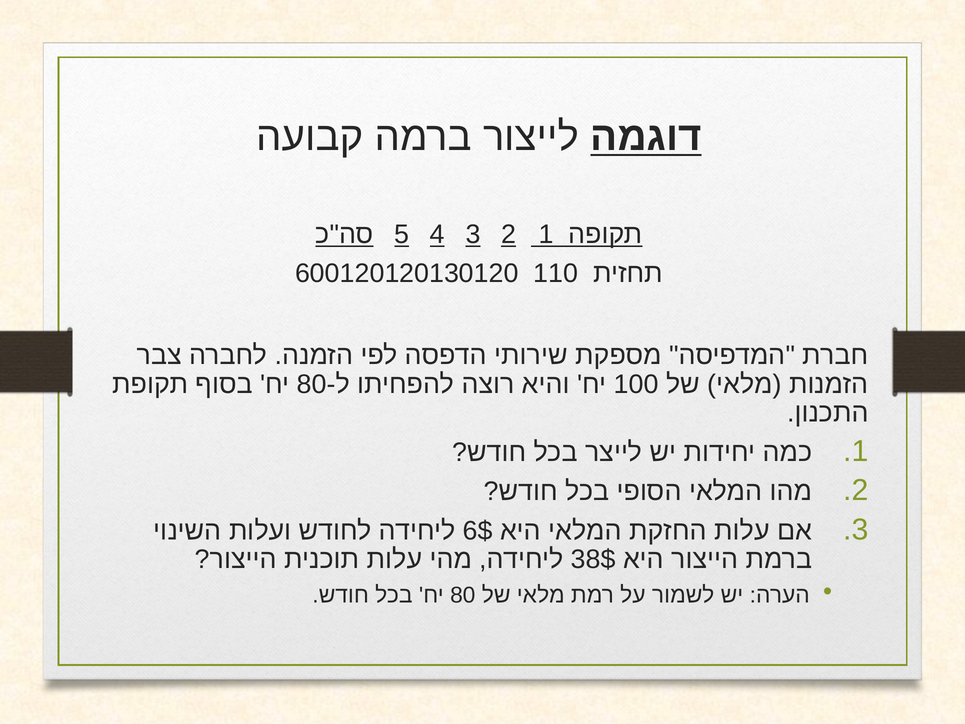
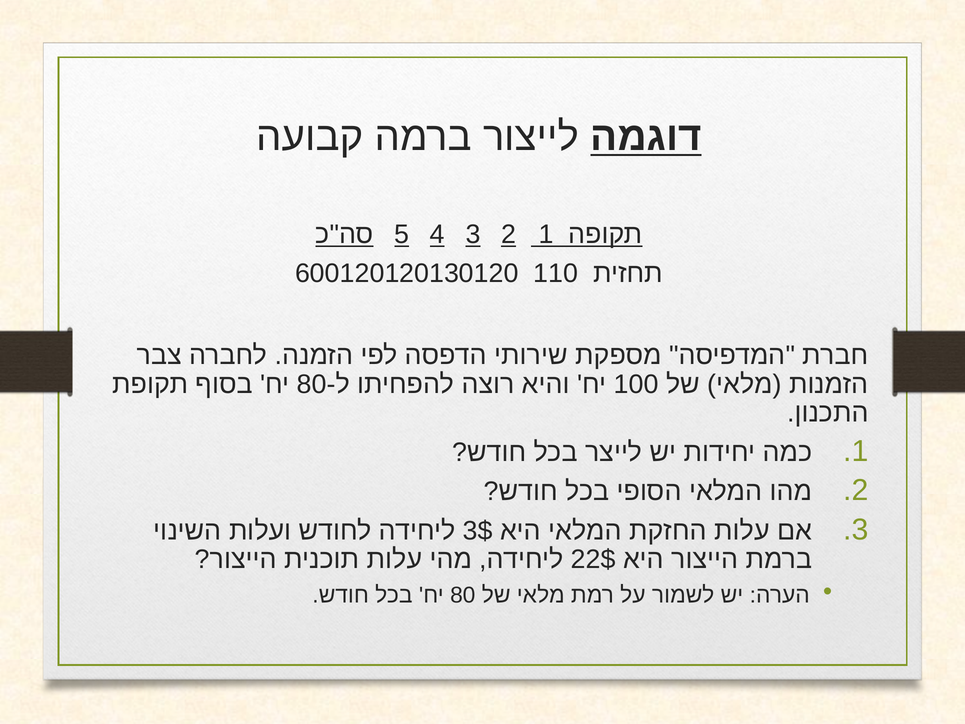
6$: 6$ -> 3$ (478, 530)
38$: 38$ -> 22$ (593, 559)
